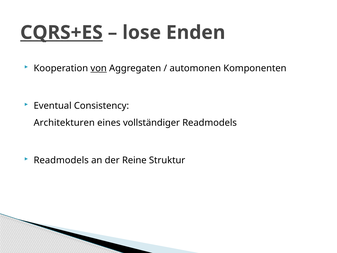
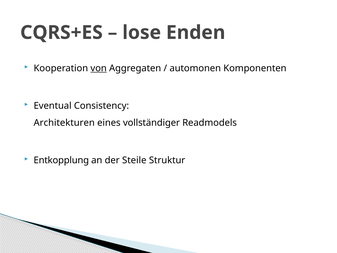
CQRS+ES underline: present -> none (61, 33)
Readmodels: Readmodels -> Entkopplung (61, 160)
Reine: Reine -> Steile (134, 160)
